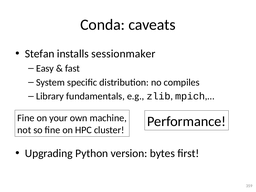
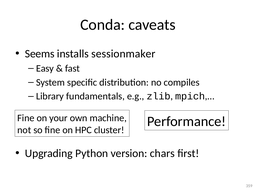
Stefan: Stefan -> Seems (40, 54)
bytes: bytes -> chars (162, 153)
